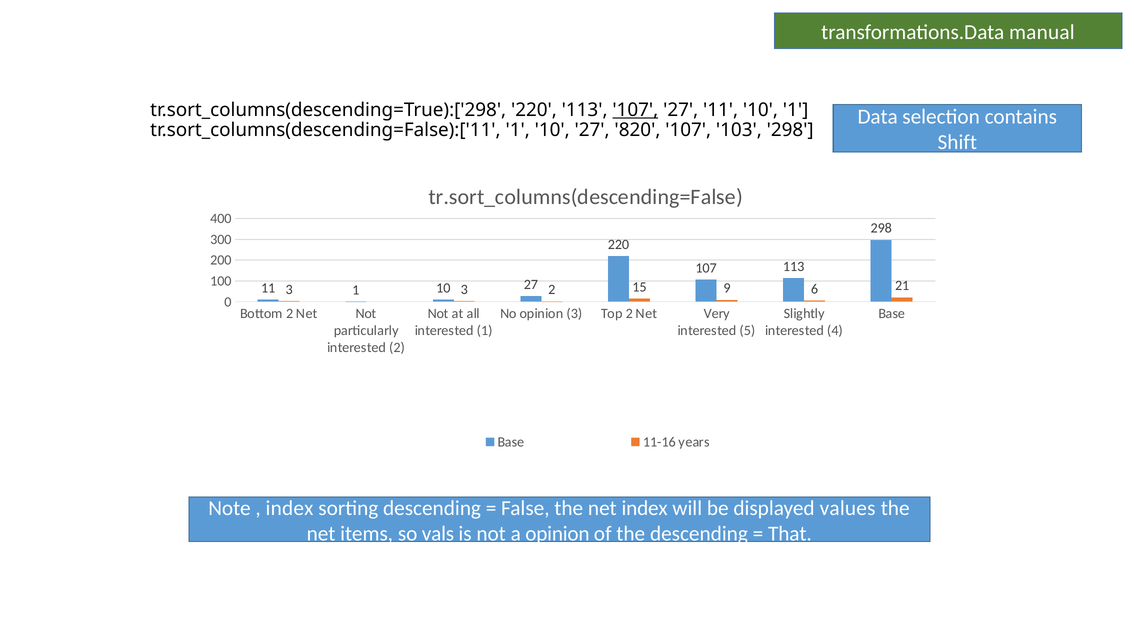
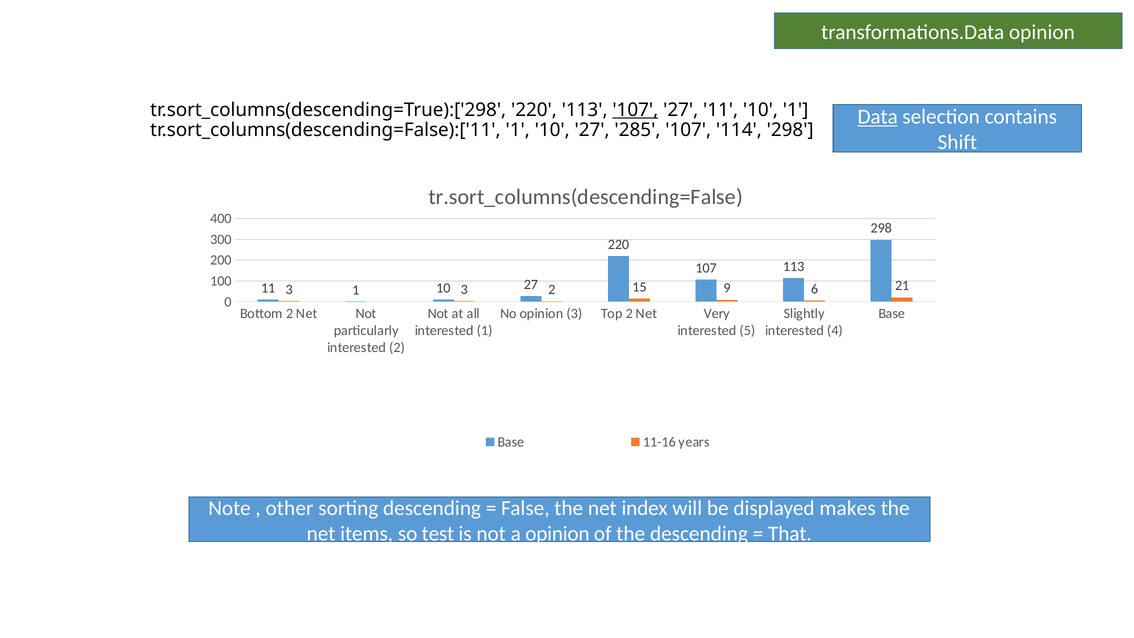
transformations.Data manual: manual -> opinion (1042, 32)
Data underline: none -> present (878, 117)
820: 820 -> 285 (637, 130)
103: 103 -> 114 (739, 130)
index: index -> other (290, 508)
values: values -> makes (848, 508)
vals: vals -> test (438, 533)
